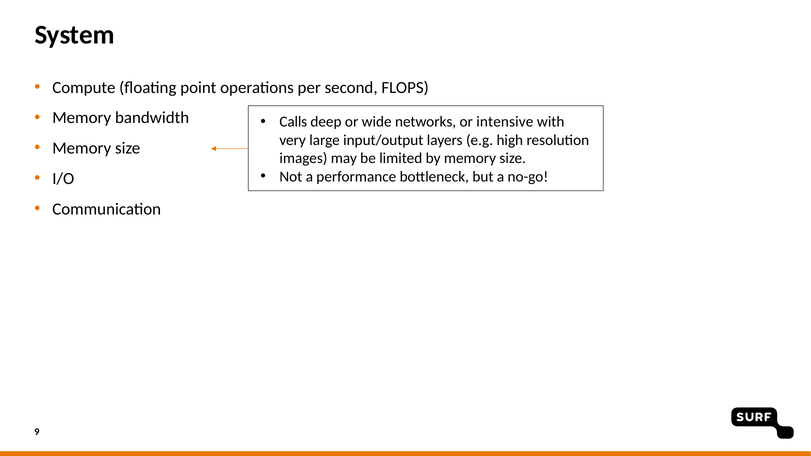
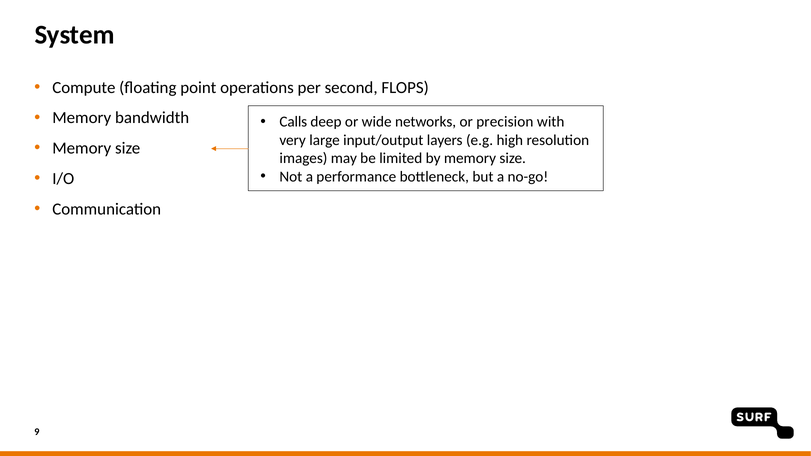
intensive: intensive -> precision (505, 122)
